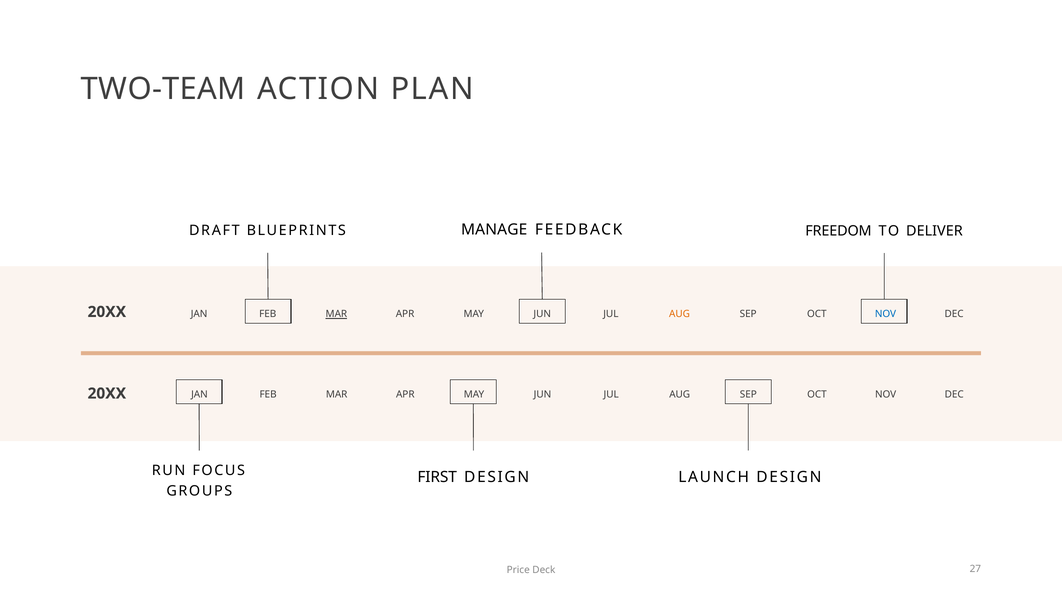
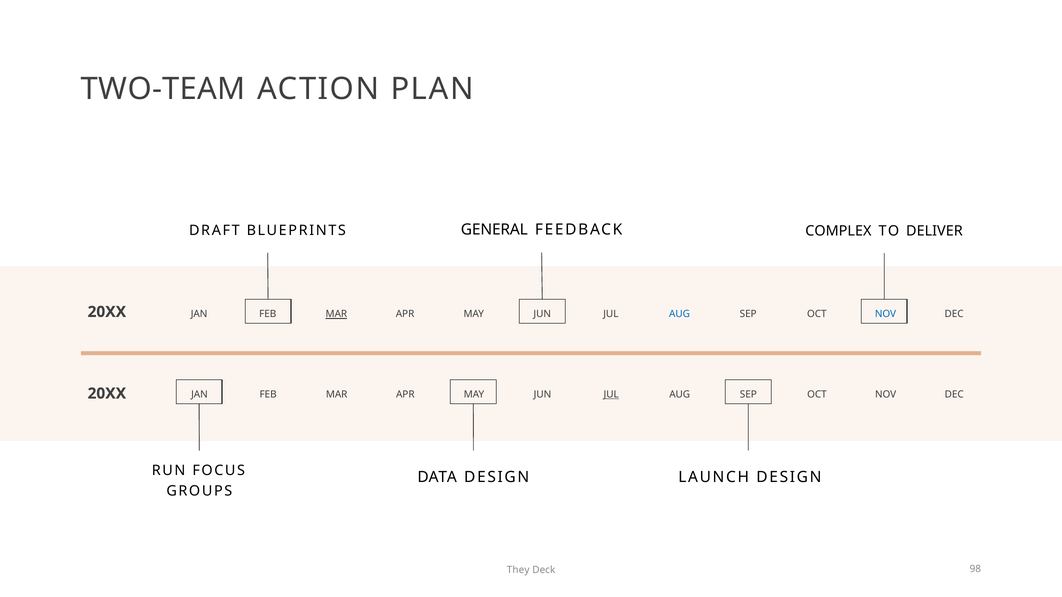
MANAGE: MANAGE -> GENERAL (494, 230)
FREEDOM: FREEDOM -> COMPLEX (838, 231)
AUG colour: orange -> blue (680, 314)
JUL underline: none -> present (611, 395)
FIRST: FIRST -> DATA (437, 477)
Price: Price -> They (518, 570)
27: 27 -> 98 (975, 569)
